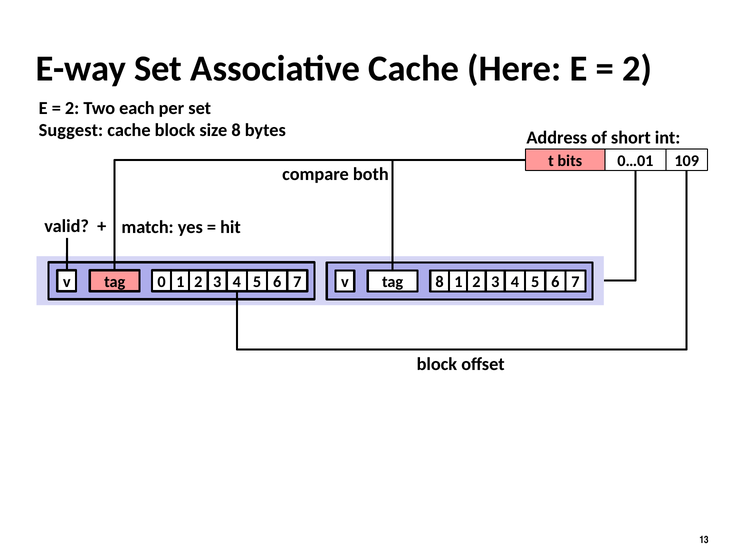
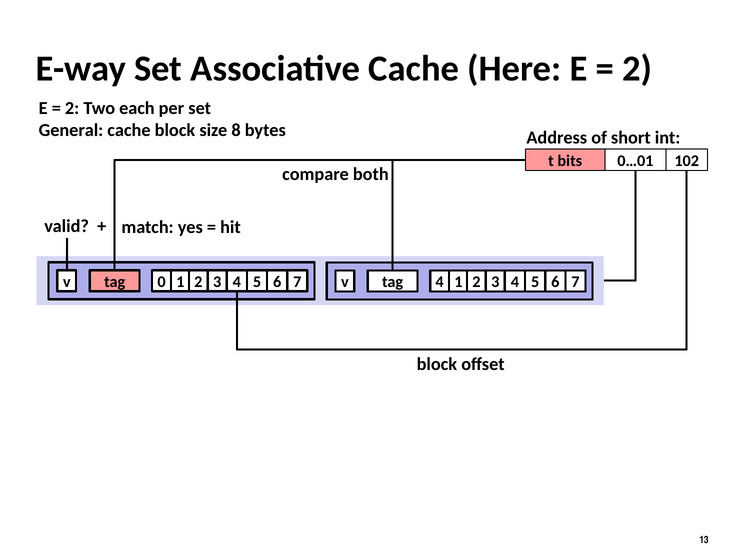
Suggest: Suggest -> General (71, 130)
109: 109 -> 102 (687, 161)
4 8: 8 -> 4 (440, 282)
